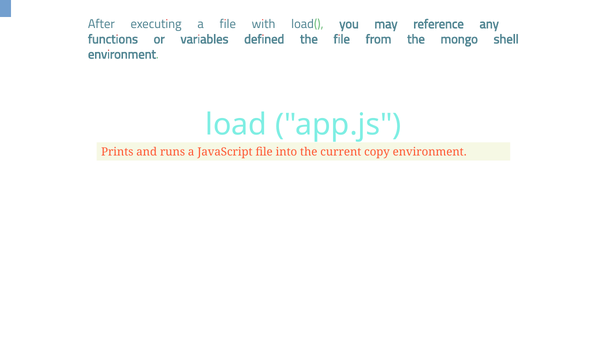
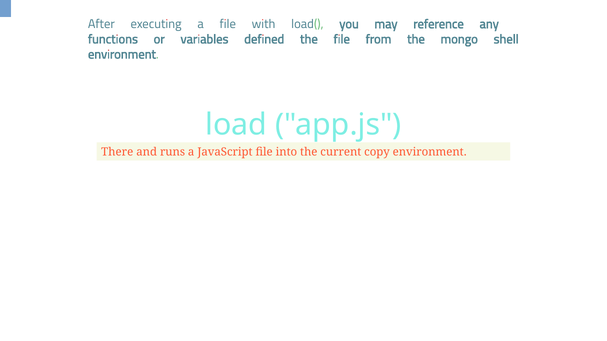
Prints: Prints -> There (117, 152)
